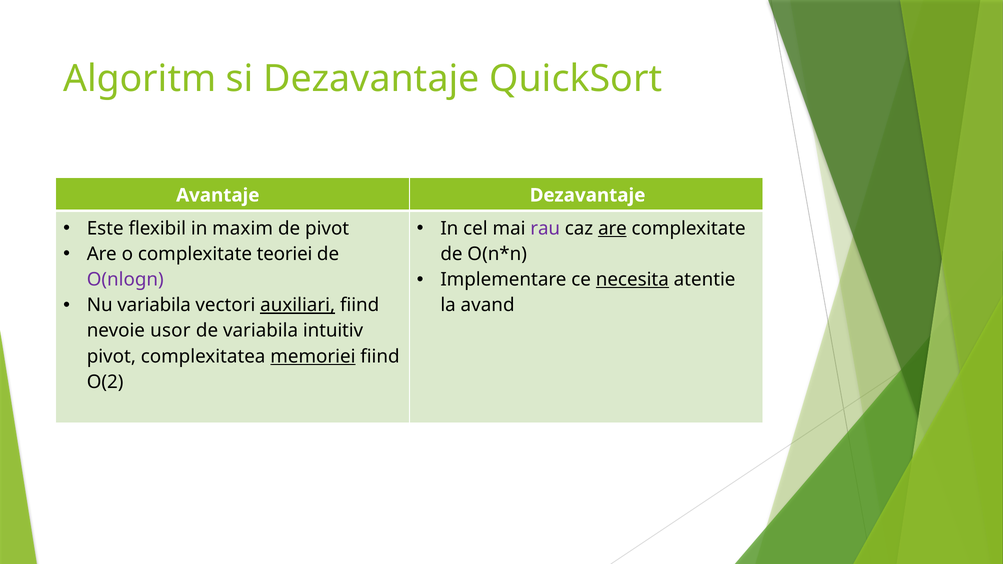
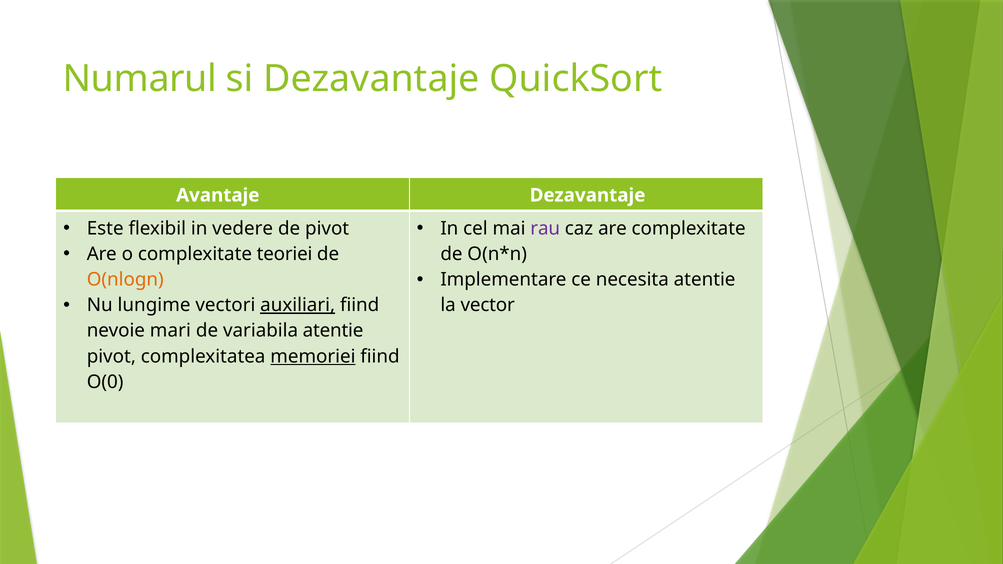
Algoritm: Algoritm -> Numarul (140, 79)
maxim: maxim -> vedere (243, 228)
are underline: present -> none (612, 228)
necesita underline: present -> none (632, 280)
O(nlogn colour: purple -> orange (125, 280)
Nu variabila: variabila -> lungime (154, 305)
avand: avand -> vector (488, 305)
usor: usor -> mari (170, 331)
variabila intuitiv: intuitiv -> atentie (333, 331)
O(2: O(2 -> O(0 (105, 382)
